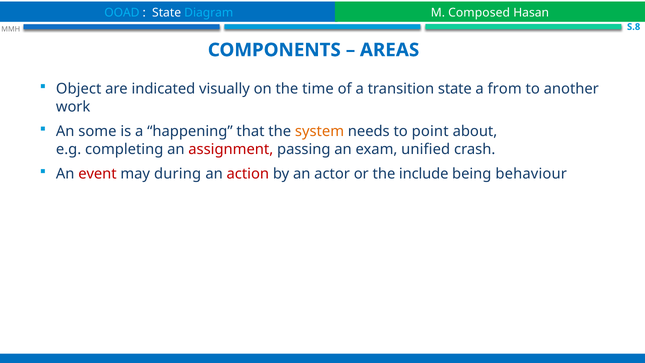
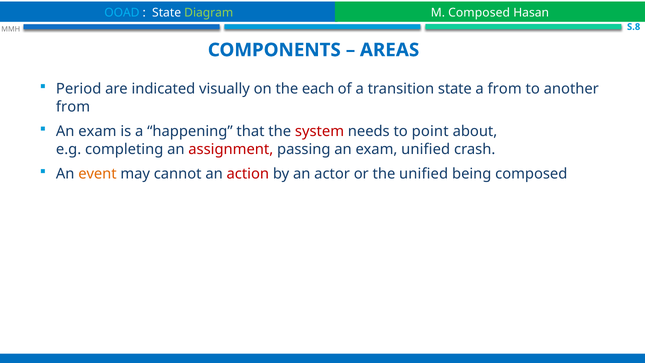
Diagram colour: light blue -> light green (209, 13)
Object: Object -> Period (79, 89)
time: time -> each (318, 89)
work: work -> from (73, 107)
some: some -> exam (97, 131)
system colour: orange -> red (320, 131)
event colour: red -> orange (97, 174)
during: during -> cannot (178, 174)
the include: include -> unified (424, 174)
being behaviour: behaviour -> composed (531, 174)
